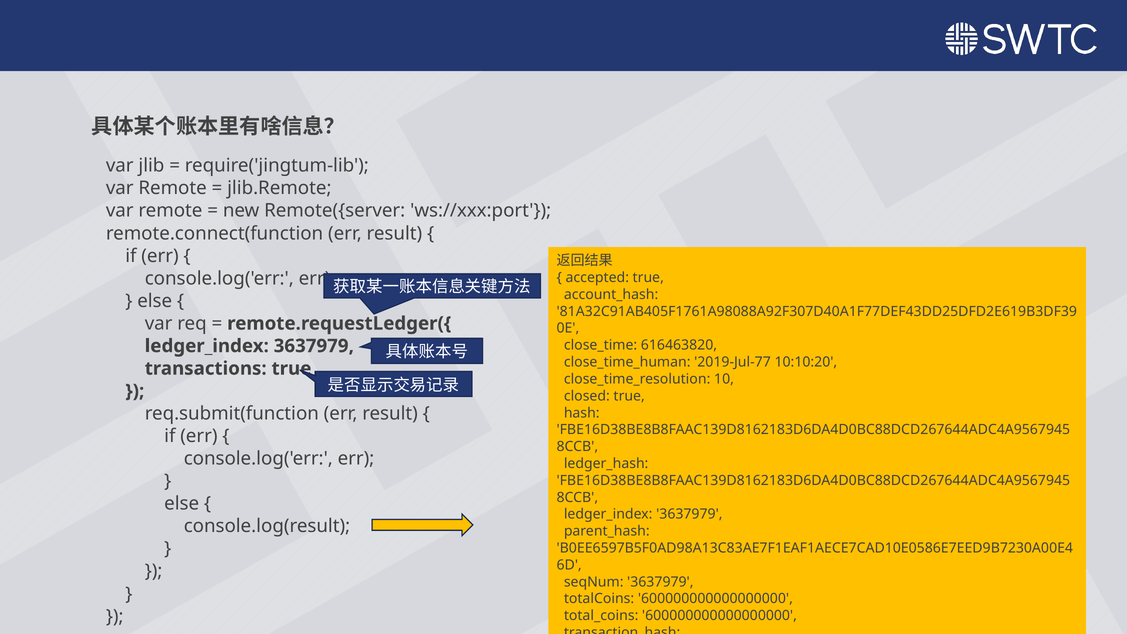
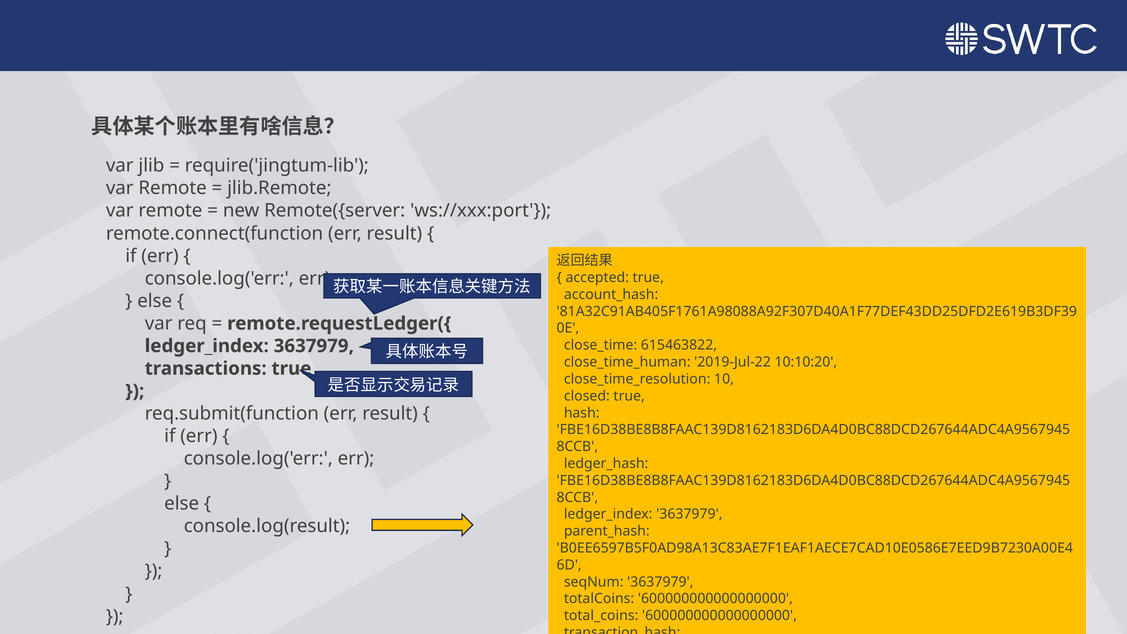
616463820: 616463820 -> 615463822 (679, 345)
2019-Jul-77: 2019-Jul-77 -> 2019-Jul-22 (732, 362)
